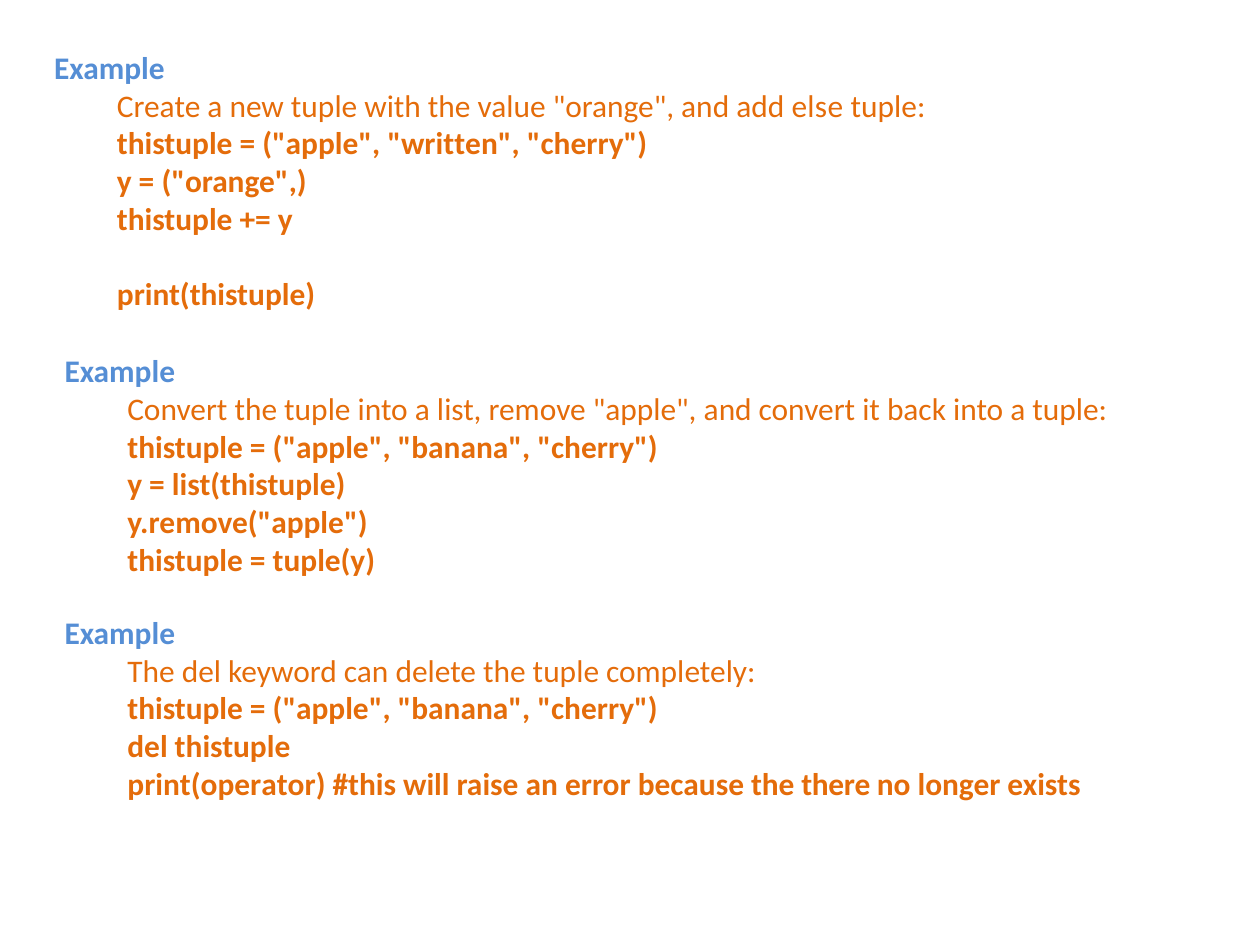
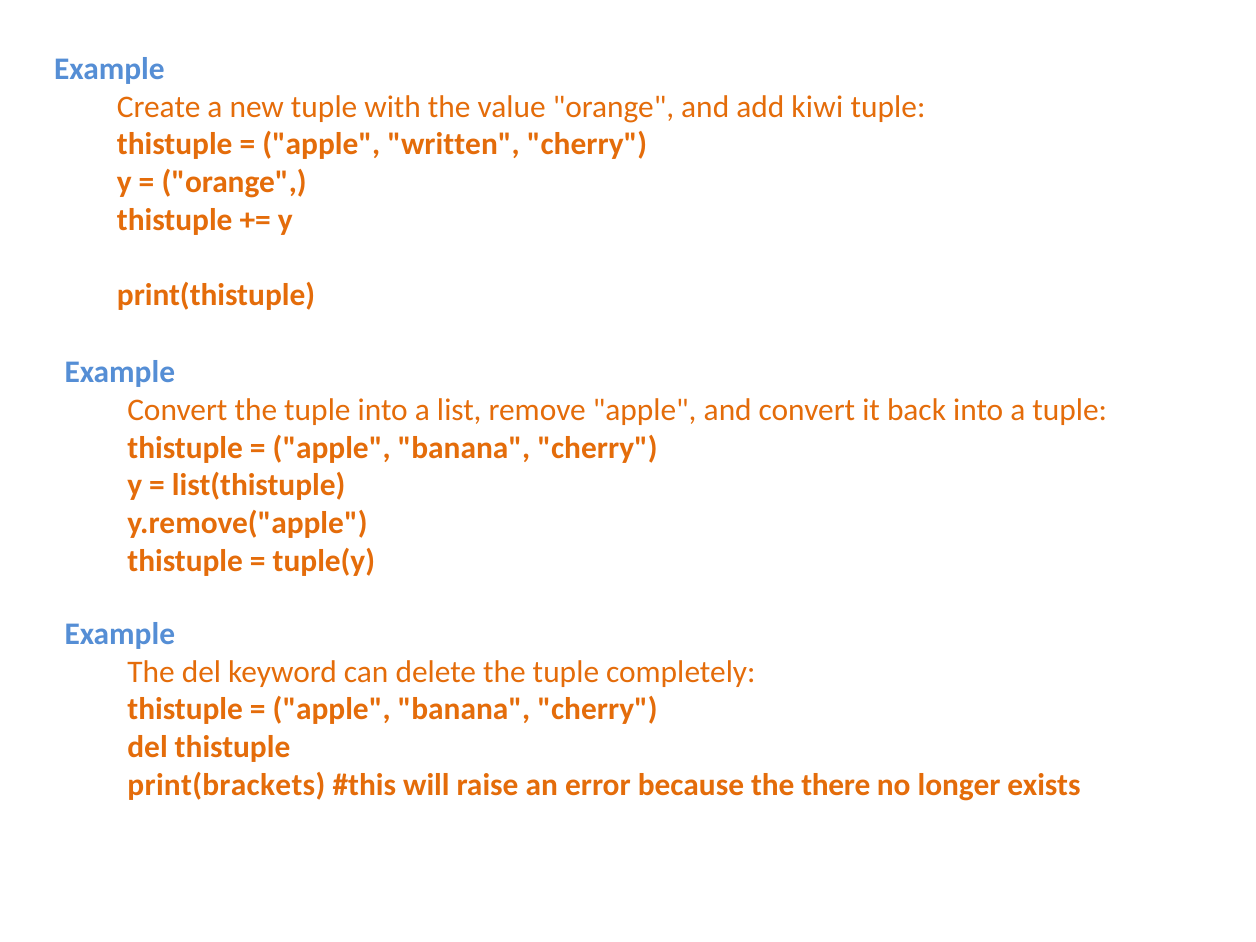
else: else -> kiwi (817, 107)
print(operator: print(operator -> print(brackets (226, 785)
